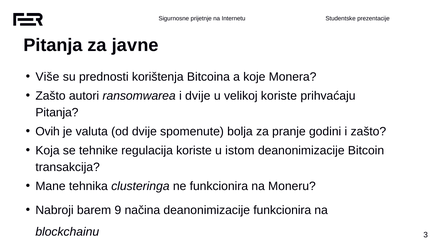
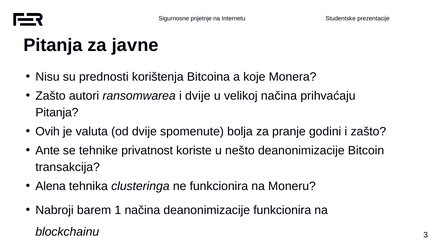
Više: Više -> Nisu (48, 77)
velikoj koriste: koriste -> načina (279, 96)
Koja: Koja -> Ante (48, 151)
regulacija: regulacija -> privatnost (147, 151)
istom: istom -> nešto (240, 151)
Mane: Mane -> Alena (51, 186)
9: 9 -> 1 (118, 210)
